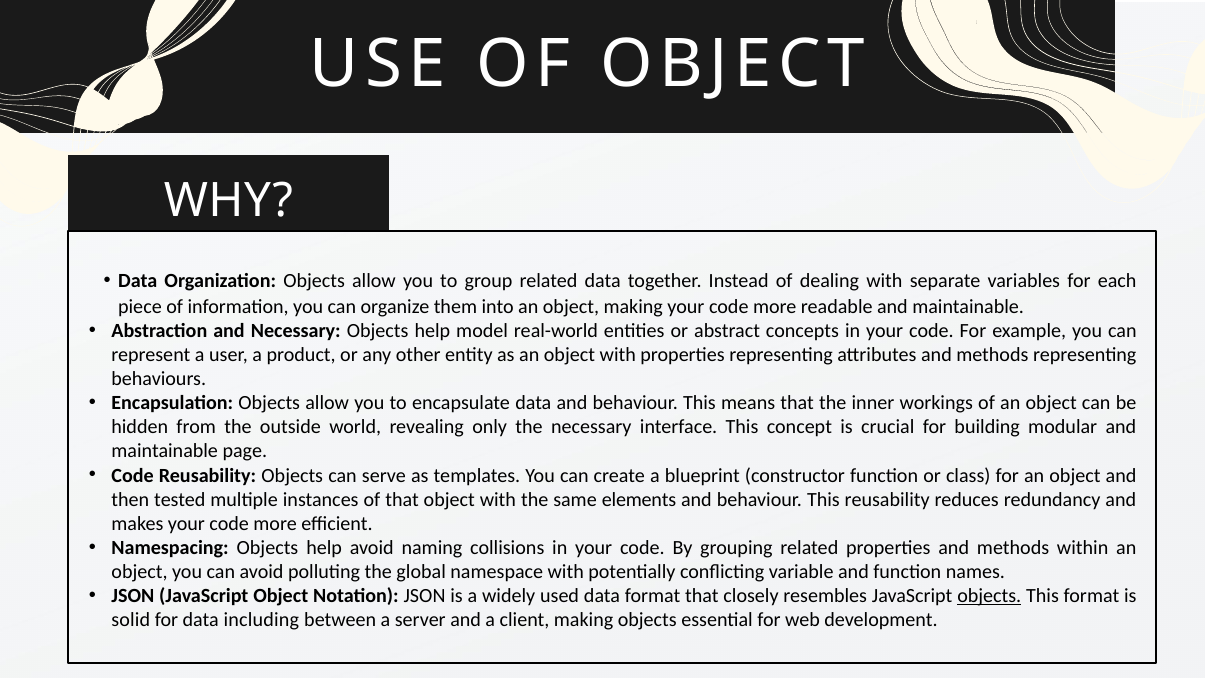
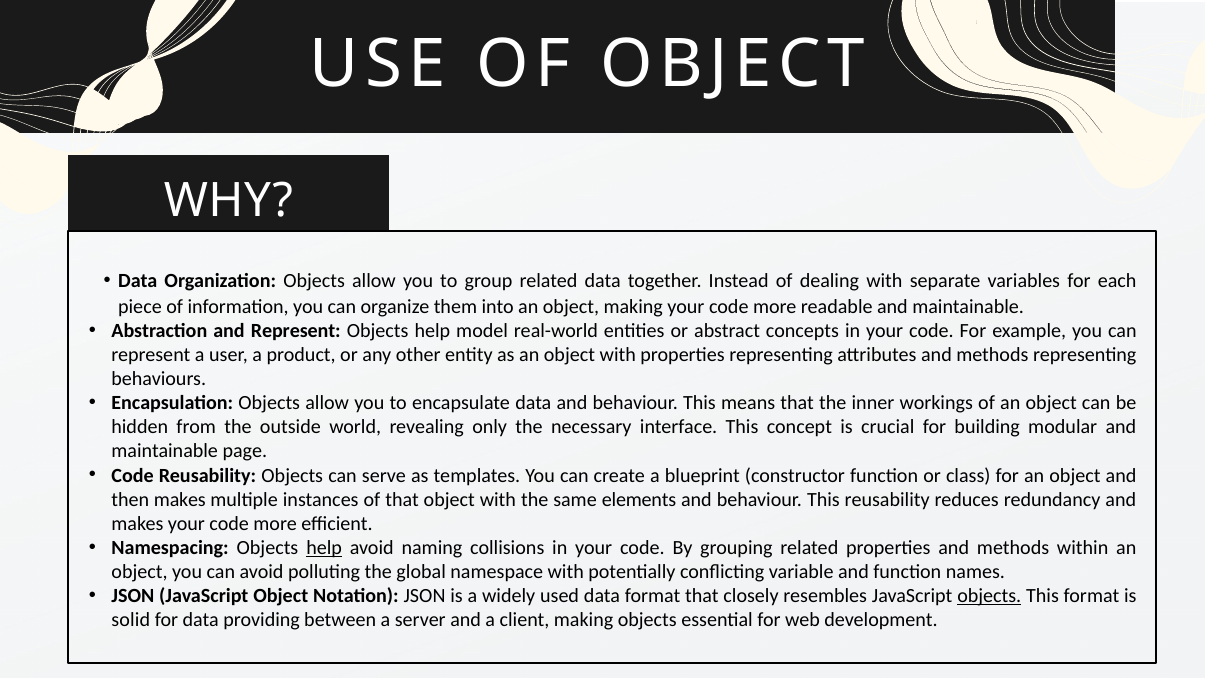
and Necessary: Necessary -> Represent (296, 331)
then tested: tested -> makes (180, 499)
help underline: none -> present (324, 548)
including: including -> providing (261, 620)
